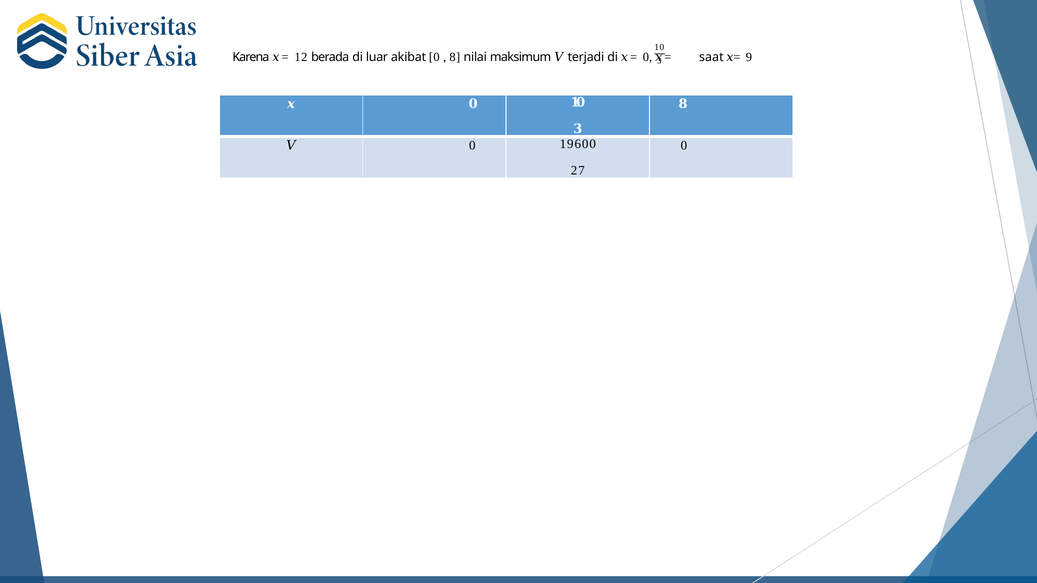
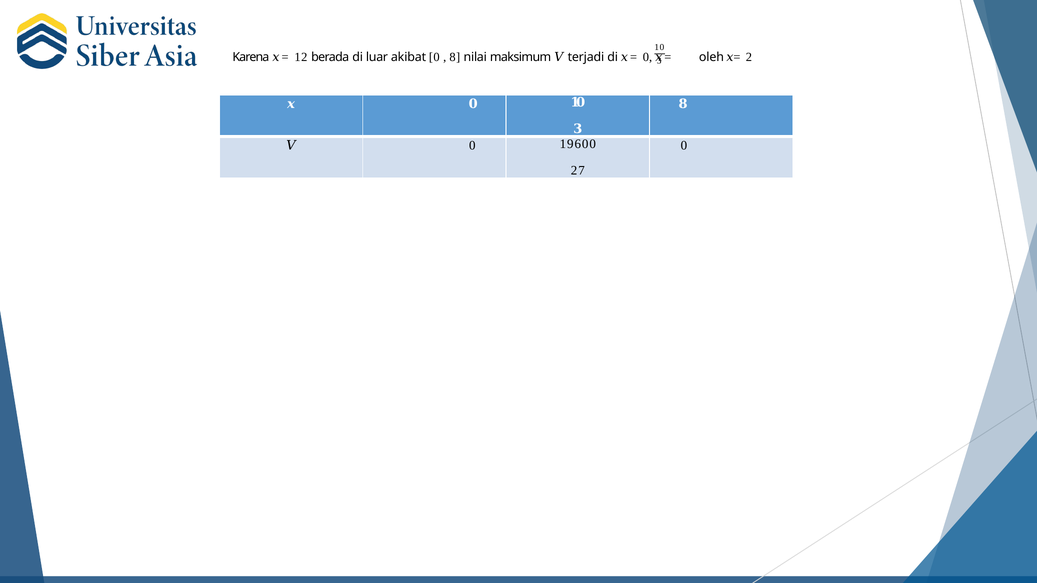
saat: saat -> oleh (711, 57)
9: 9 -> 2 (749, 57)
